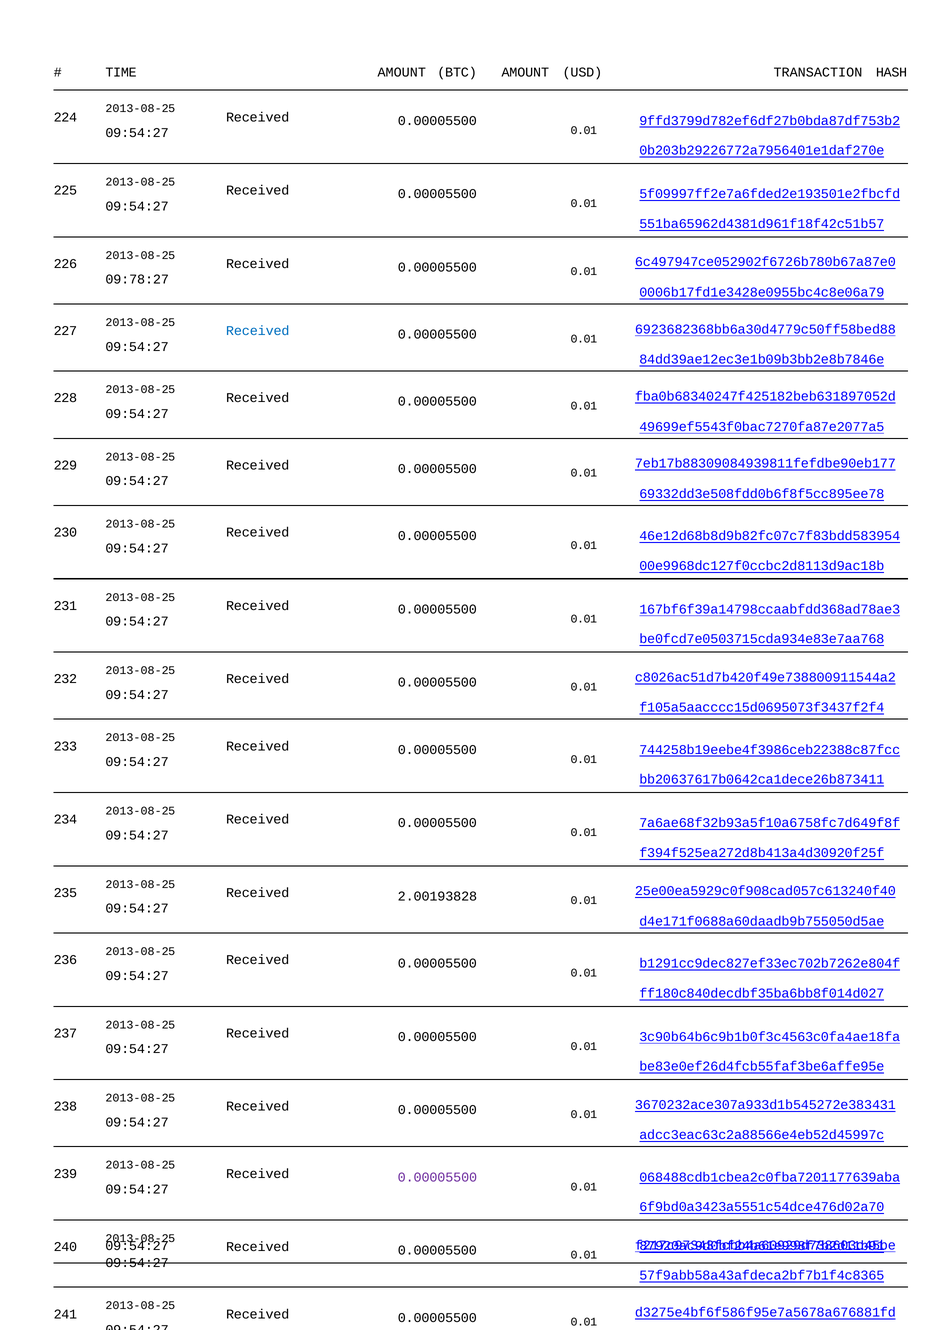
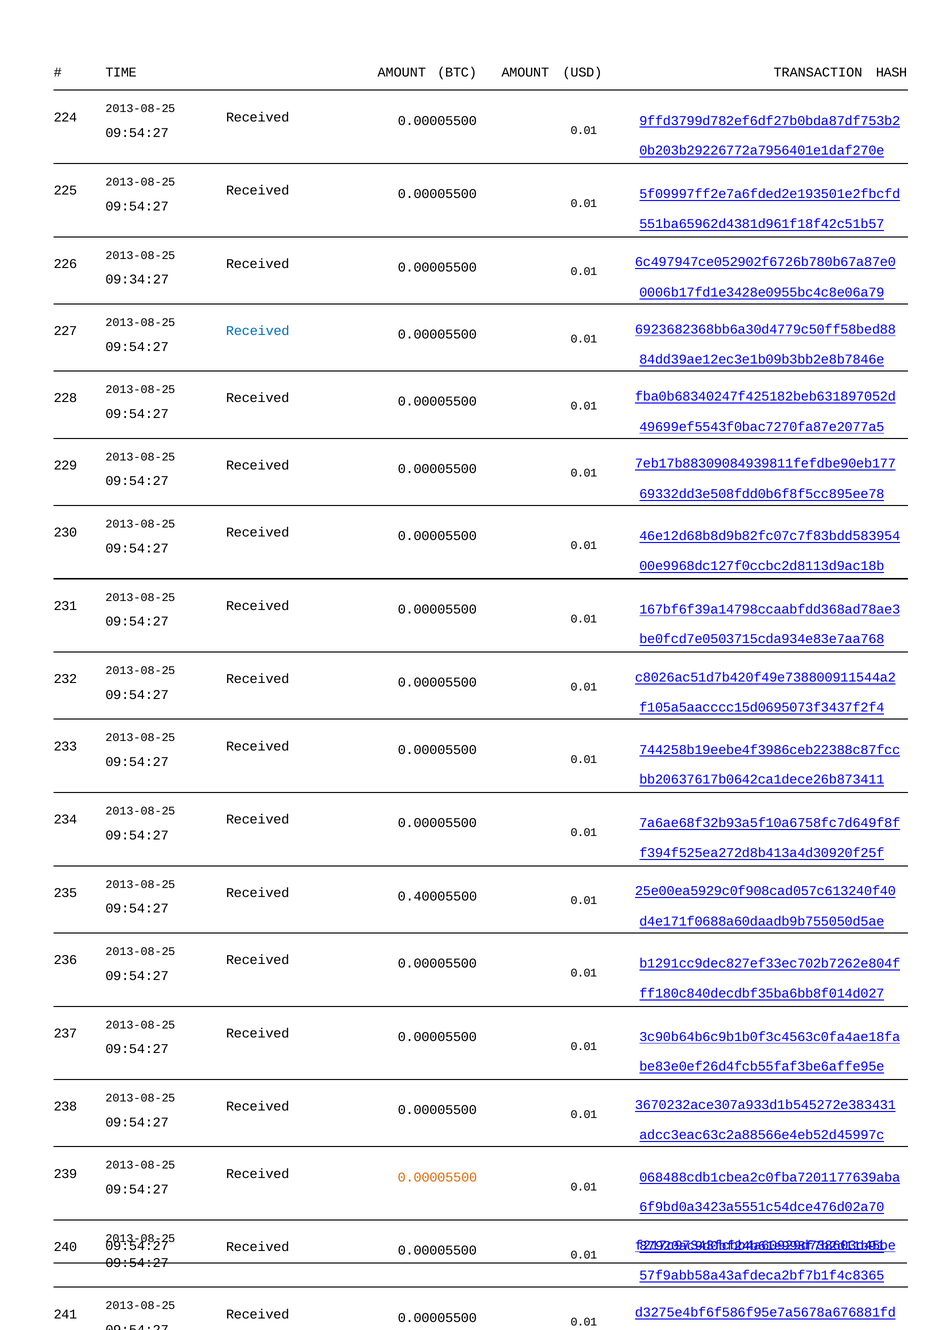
09:78:27: 09:78:27 -> 09:34:27 (137, 280)
2.00193828: 2.00193828 -> 0.40005500 (437, 896)
0.00005500 colour: purple -> orange (437, 1177)
